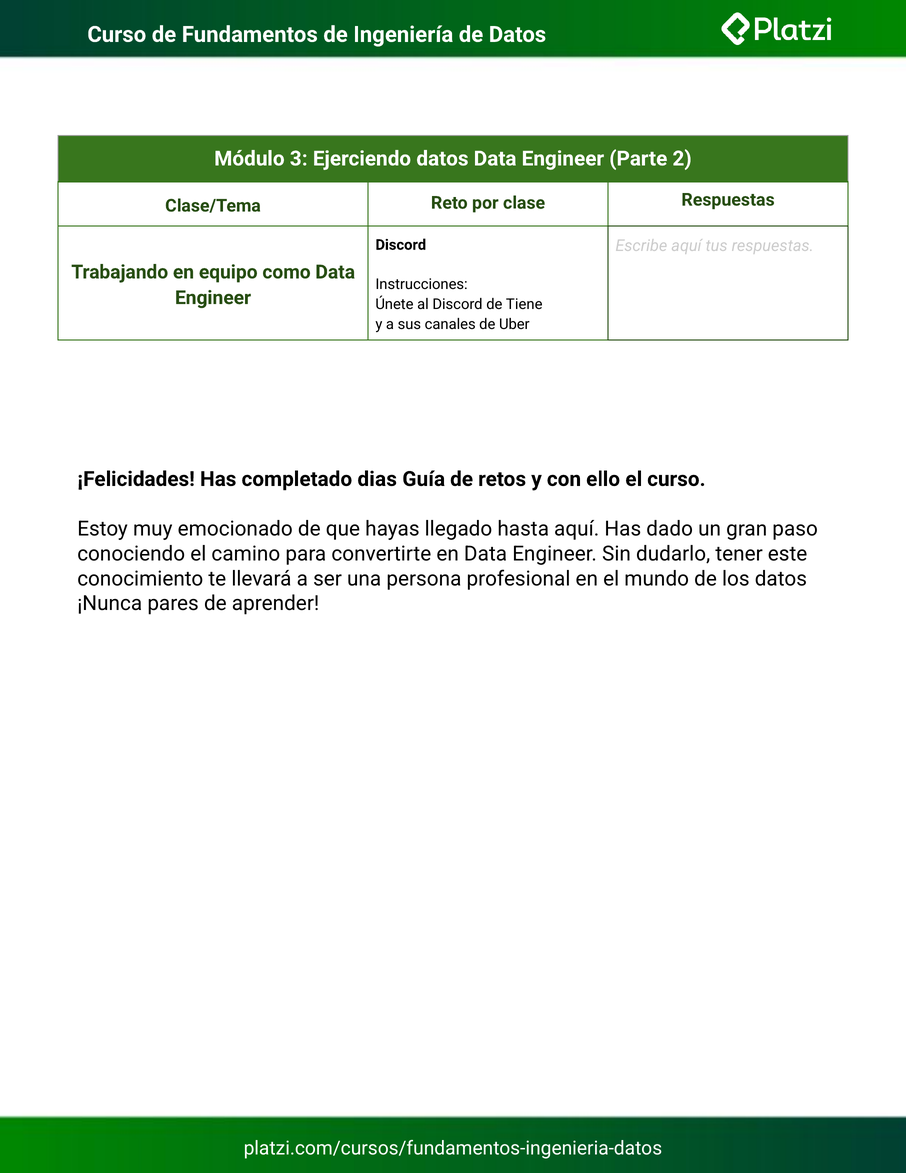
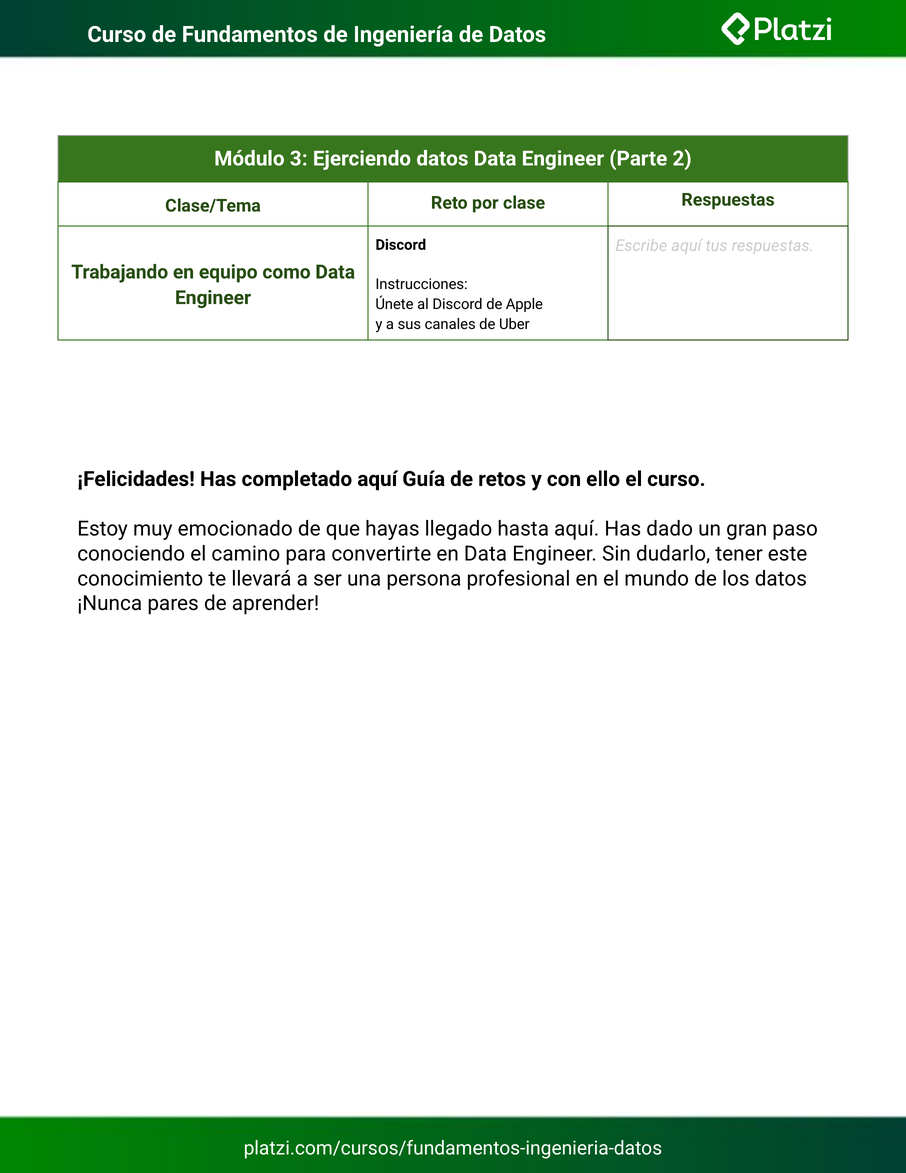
Tiene: Tiene -> Apple (524, 304)
completado dias: dias -> aquí (377, 479)
